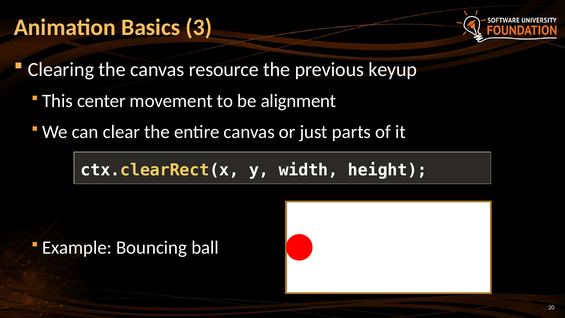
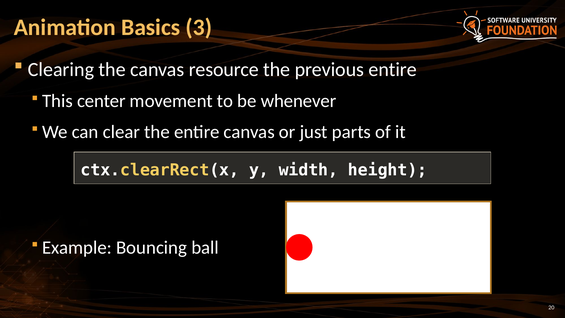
previous keyup: keyup -> entire (393, 70)
alignment: alignment -> whenever (299, 101)
